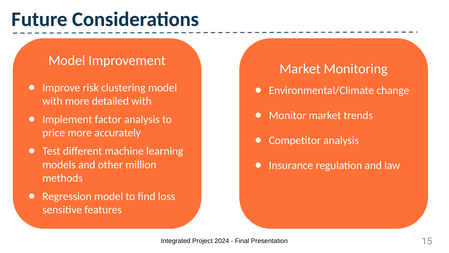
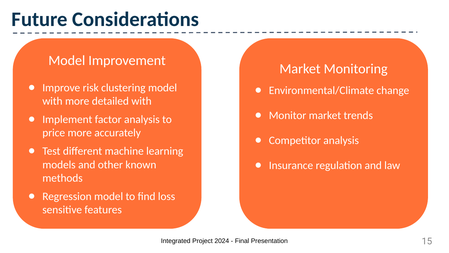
million: million -> known (141, 164)
